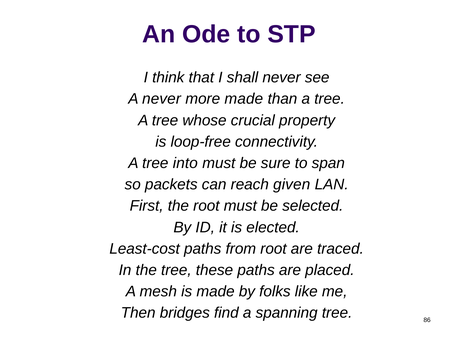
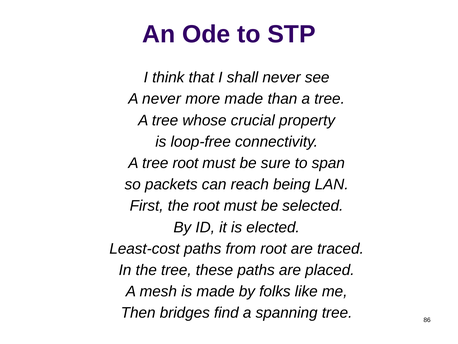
tree into: into -> root (185, 163)
given: given -> being (292, 184)
